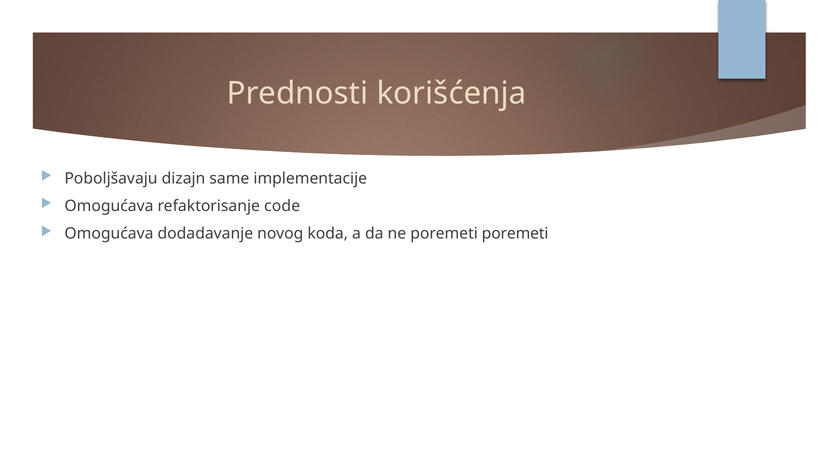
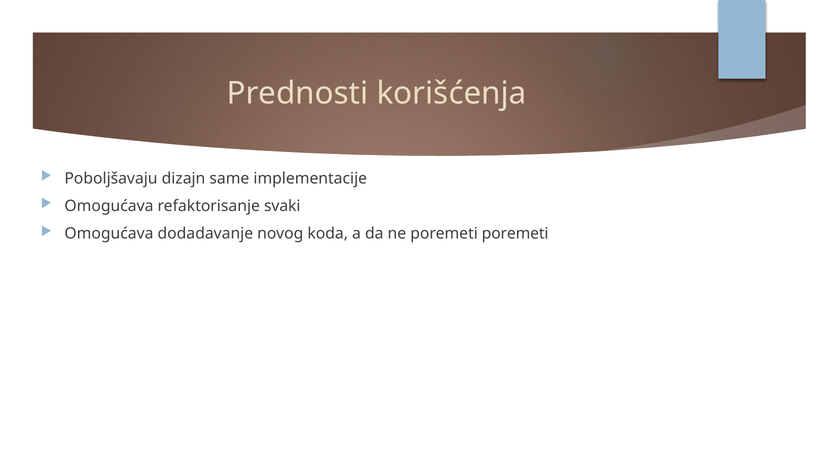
code: code -> svaki (282, 206)
